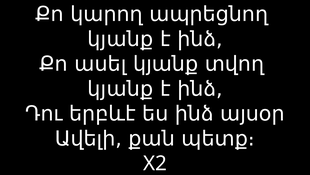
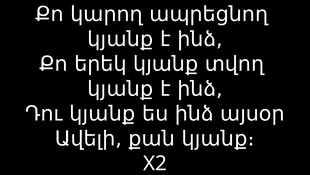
ասել: ասել -> երեկ (100, 64)
Դու երբևէ: երբևէ -> կյանք (102, 113)
պետք։: պետք։ -> կյանք։ (218, 138)
